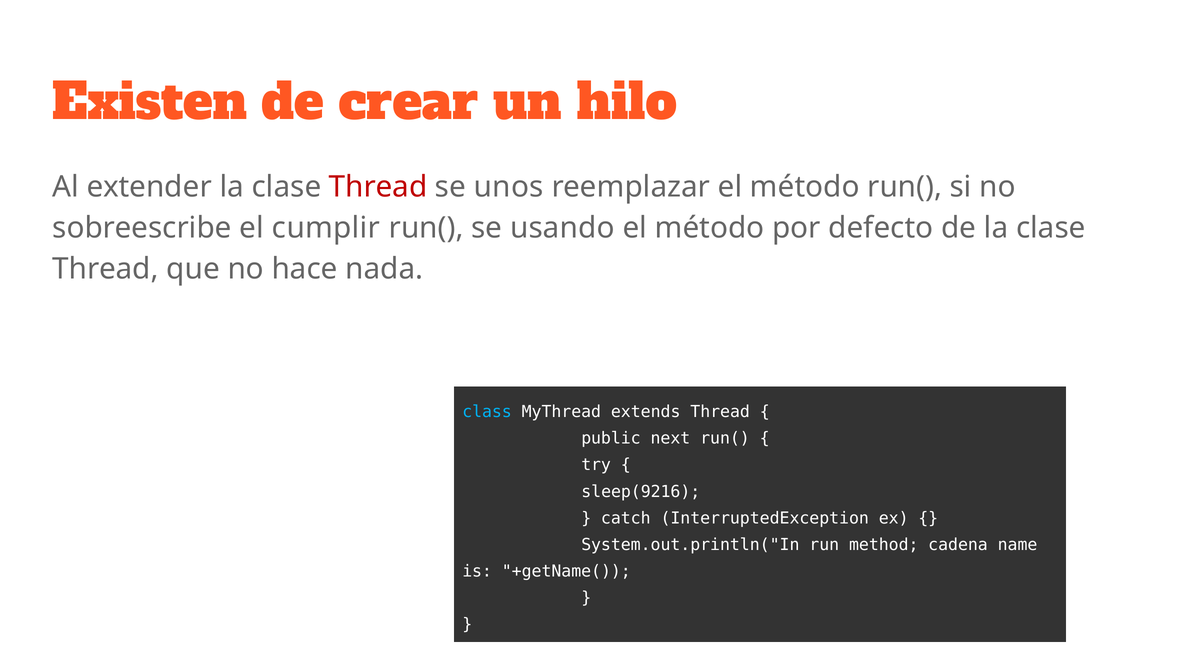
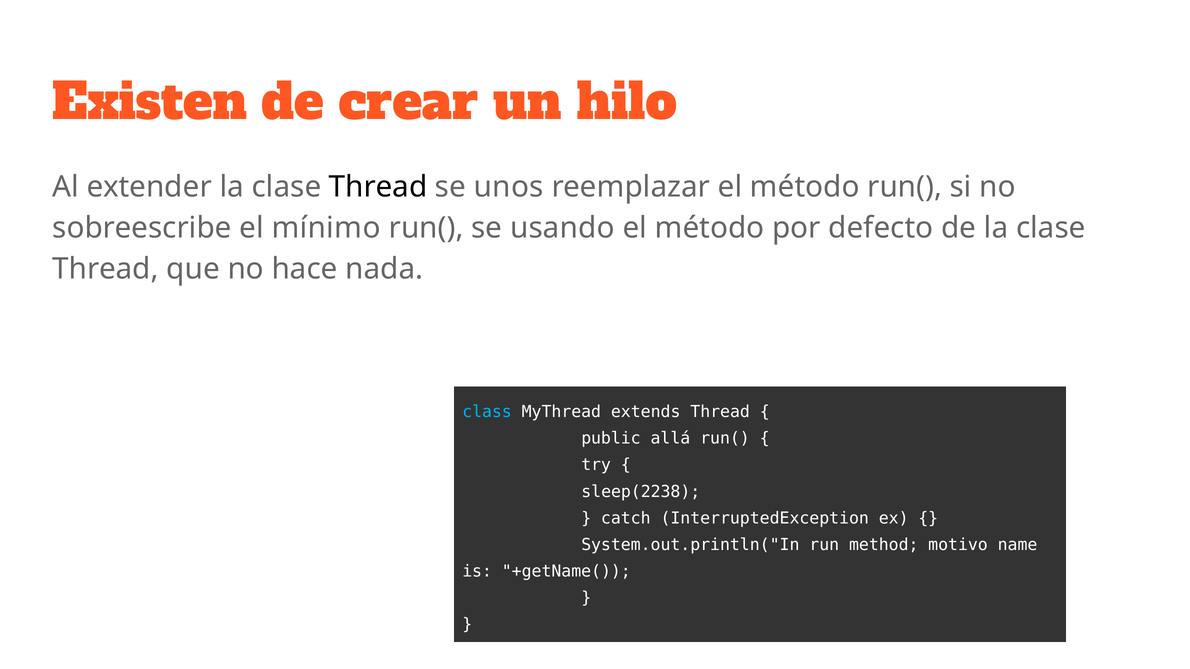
Thread colour: red -> black (378, 187)
cumplir: cumplir -> mínimo (326, 228)
next: next -> allá (670, 439)
sleep(9216: sleep(9216 -> sleep(2238 (641, 492)
cadena: cadena -> motivo (958, 545)
